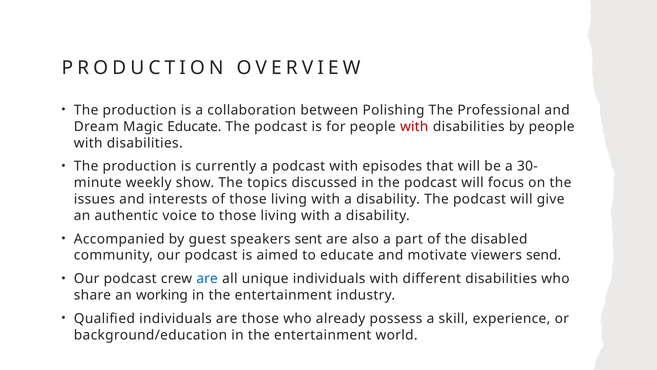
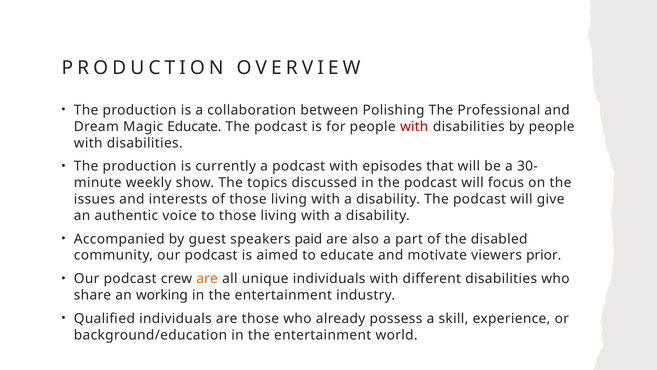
sent: sent -> paid (308, 239)
send: send -> prior (544, 255)
are colour: blue -> orange (207, 278)
